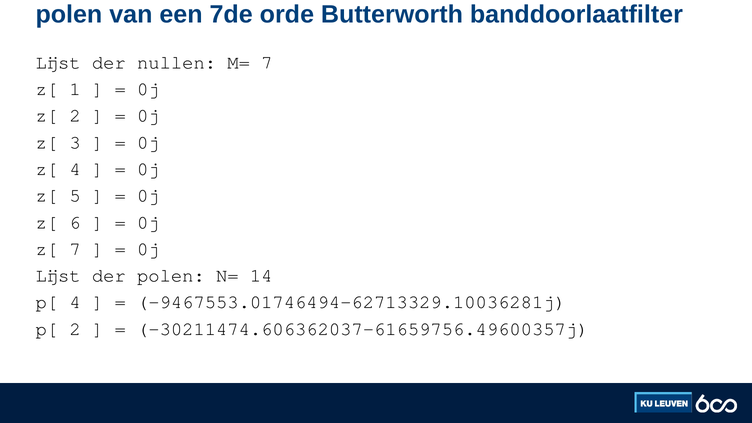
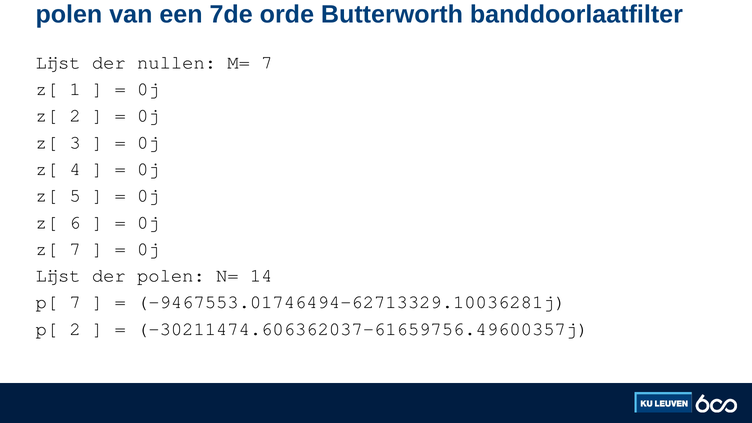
p[ 4: 4 -> 7 (75, 302)
